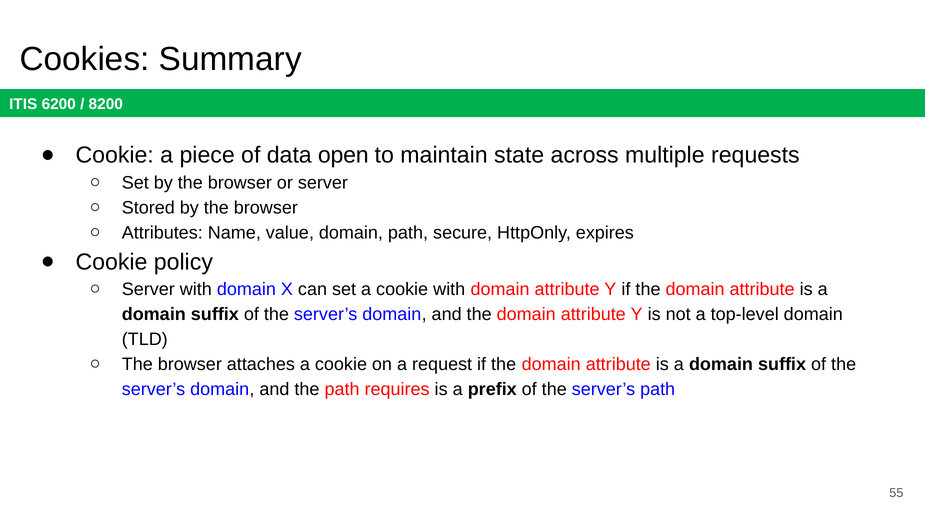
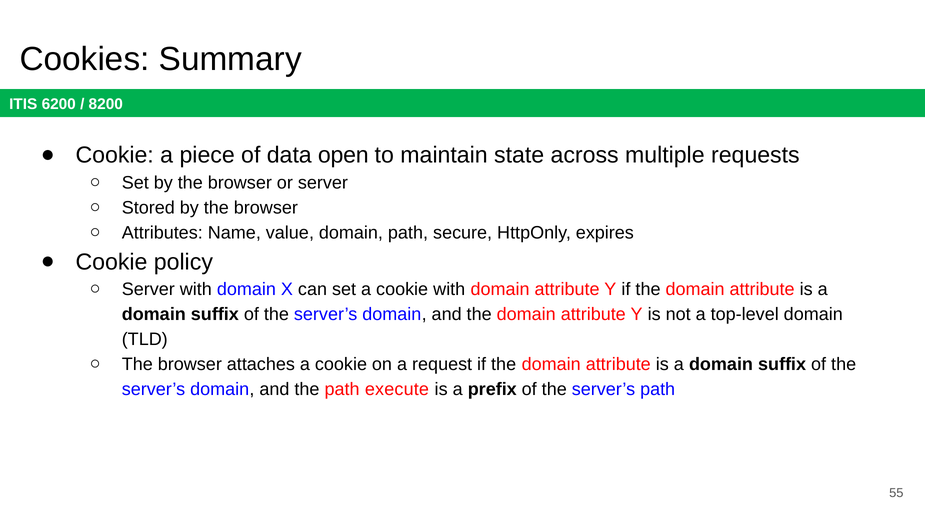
requires: requires -> execute (397, 389)
